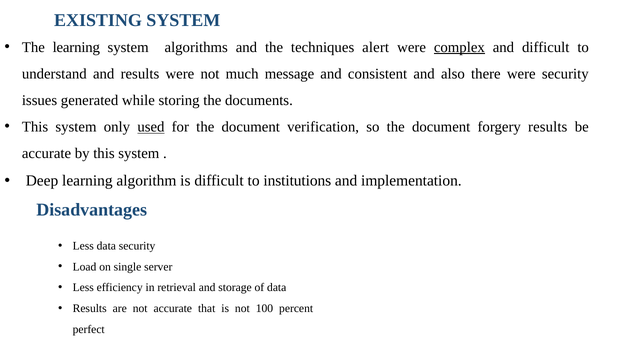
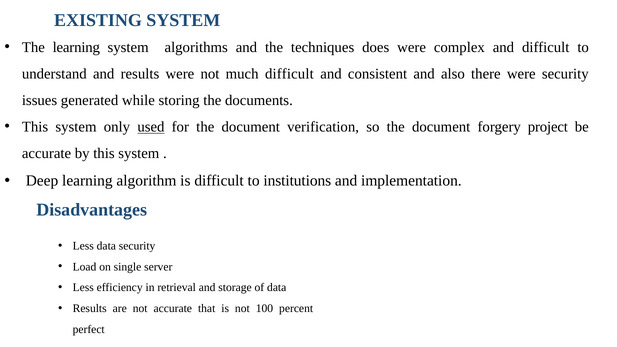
alert: alert -> does (376, 47)
complex underline: present -> none (459, 47)
much message: message -> difficult (289, 74)
forgery results: results -> project (548, 127)
